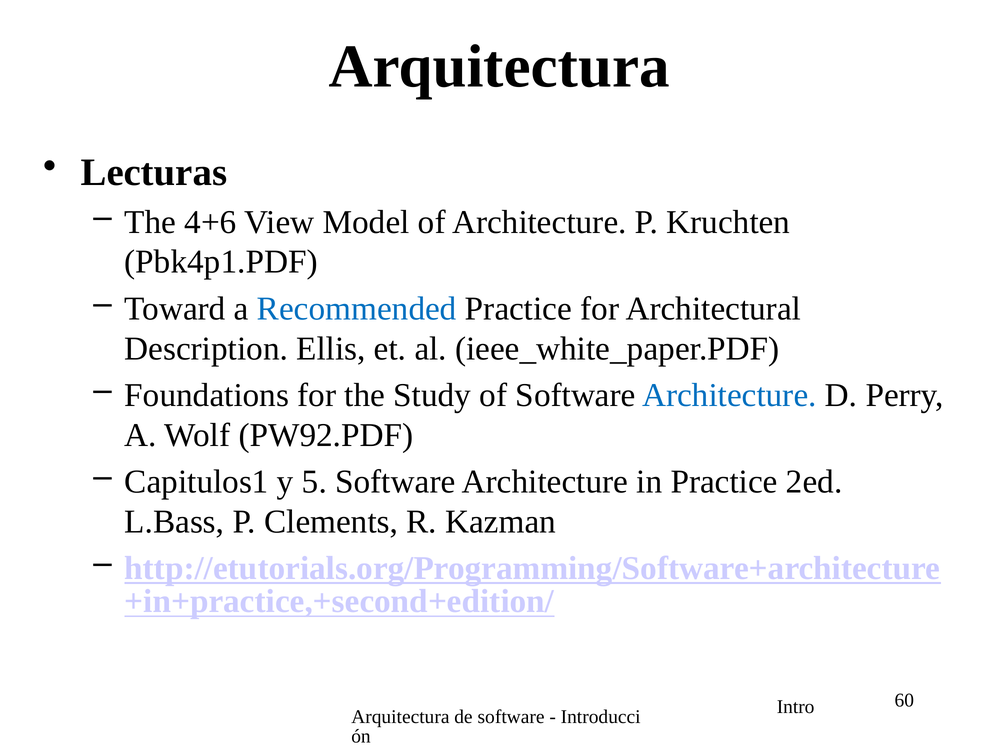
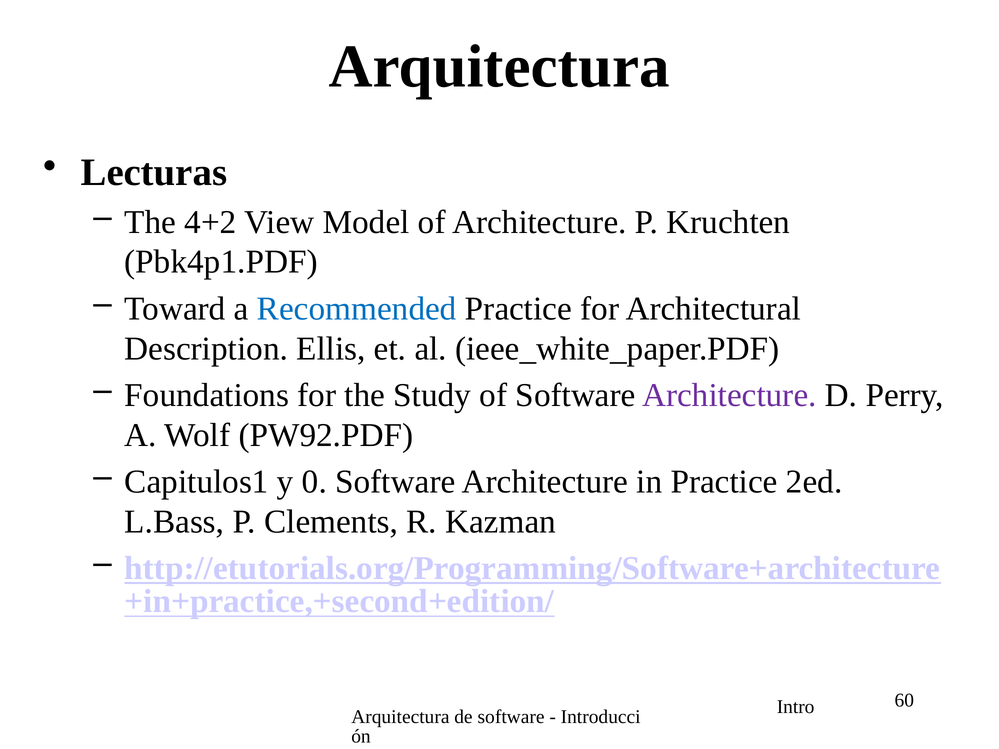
4+6: 4+6 -> 4+2 (210, 222)
Architecture colour: blue -> purple (729, 395)
5: 5 -> 0 (314, 482)
